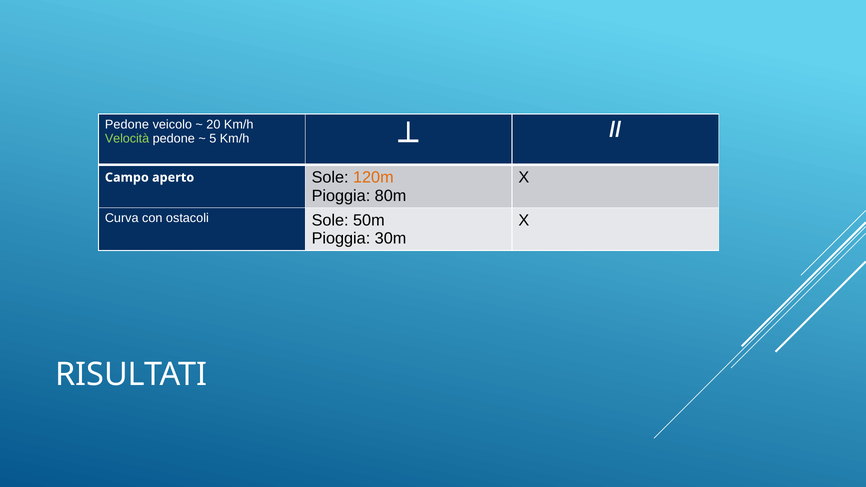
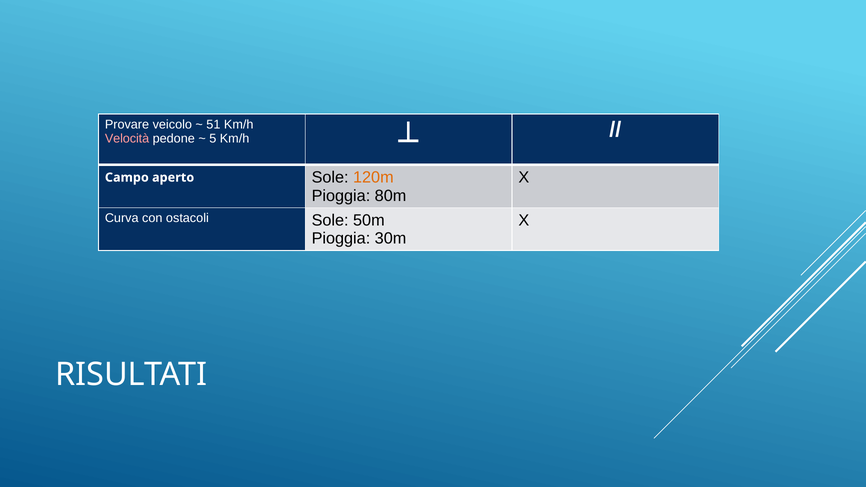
Pedone: Pedone -> Provare (127, 125)
20: 20 -> 51 (213, 125)
Velocità colour: light green -> pink (127, 139)
